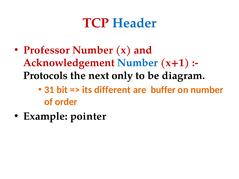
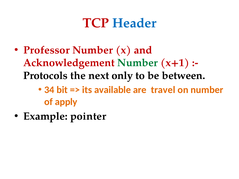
Number colour: blue -> green (138, 63)
diagram: diagram -> between (184, 76)
31: 31 -> 34 (49, 90)
different: different -> available (113, 90)
buffer: buffer -> travel (163, 90)
order: order -> apply (66, 102)
